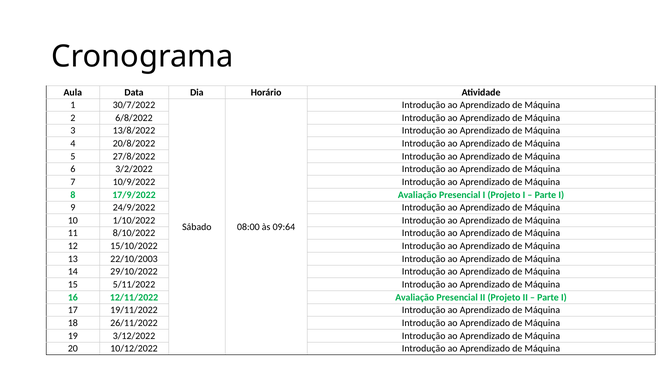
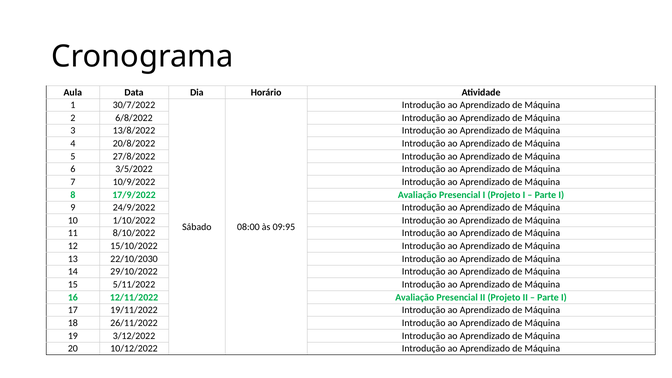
3/2/2022: 3/2/2022 -> 3/5/2022 (134, 169)
09:64: 09:64 -> 09:95 (284, 227)
22/10/2003: 22/10/2003 -> 22/10/2030 (134, 259)
